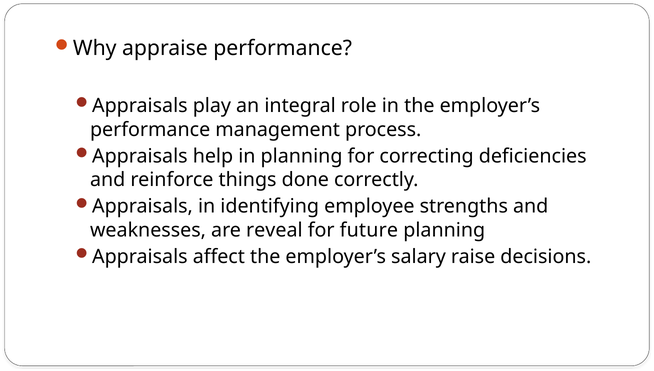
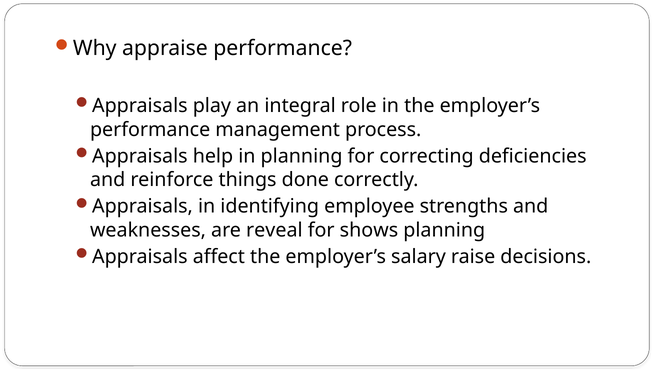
future: future -> shows (369, 230)
